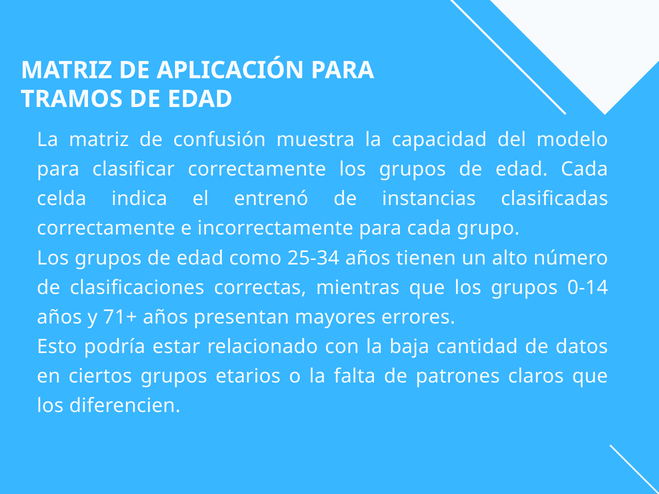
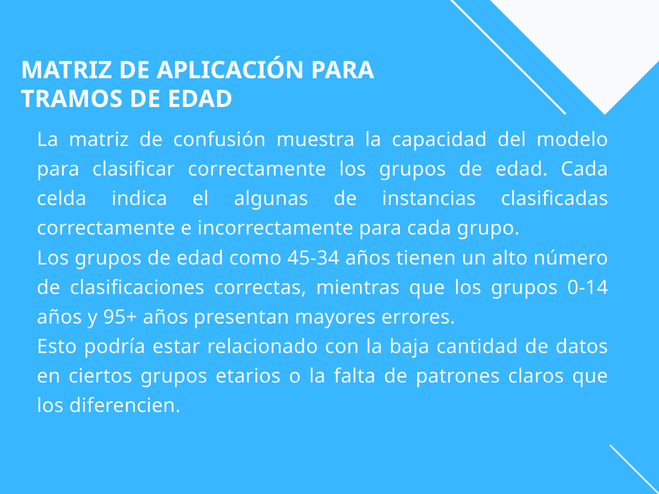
entrenó: entrenó -> algunas (271, 199)
25-34: 25-34 -> 45-34 (313, 258)
71+: 71+ -> 95+ (120, 317)
